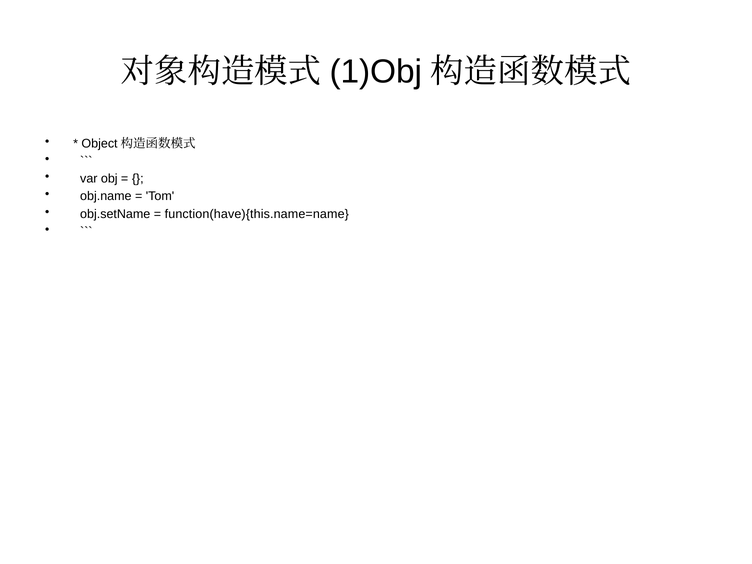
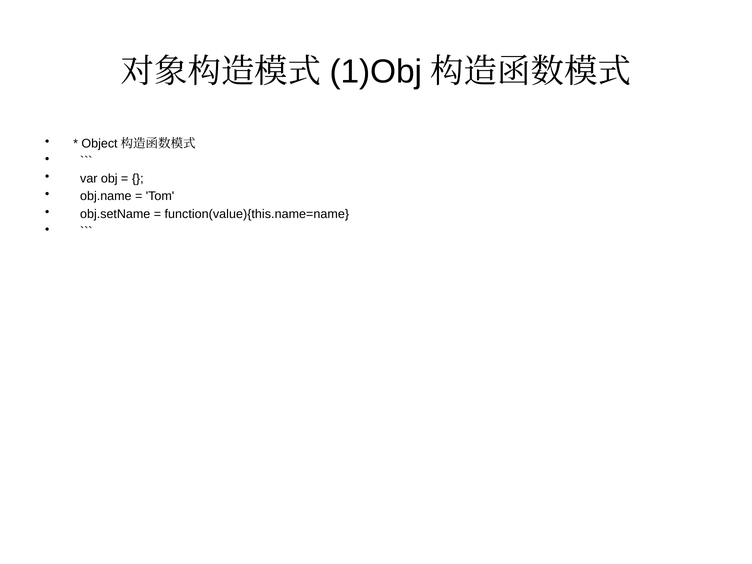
function(have){this.name=name: function(have){this.name=name -> function(value){this.name=name (257, 214)
